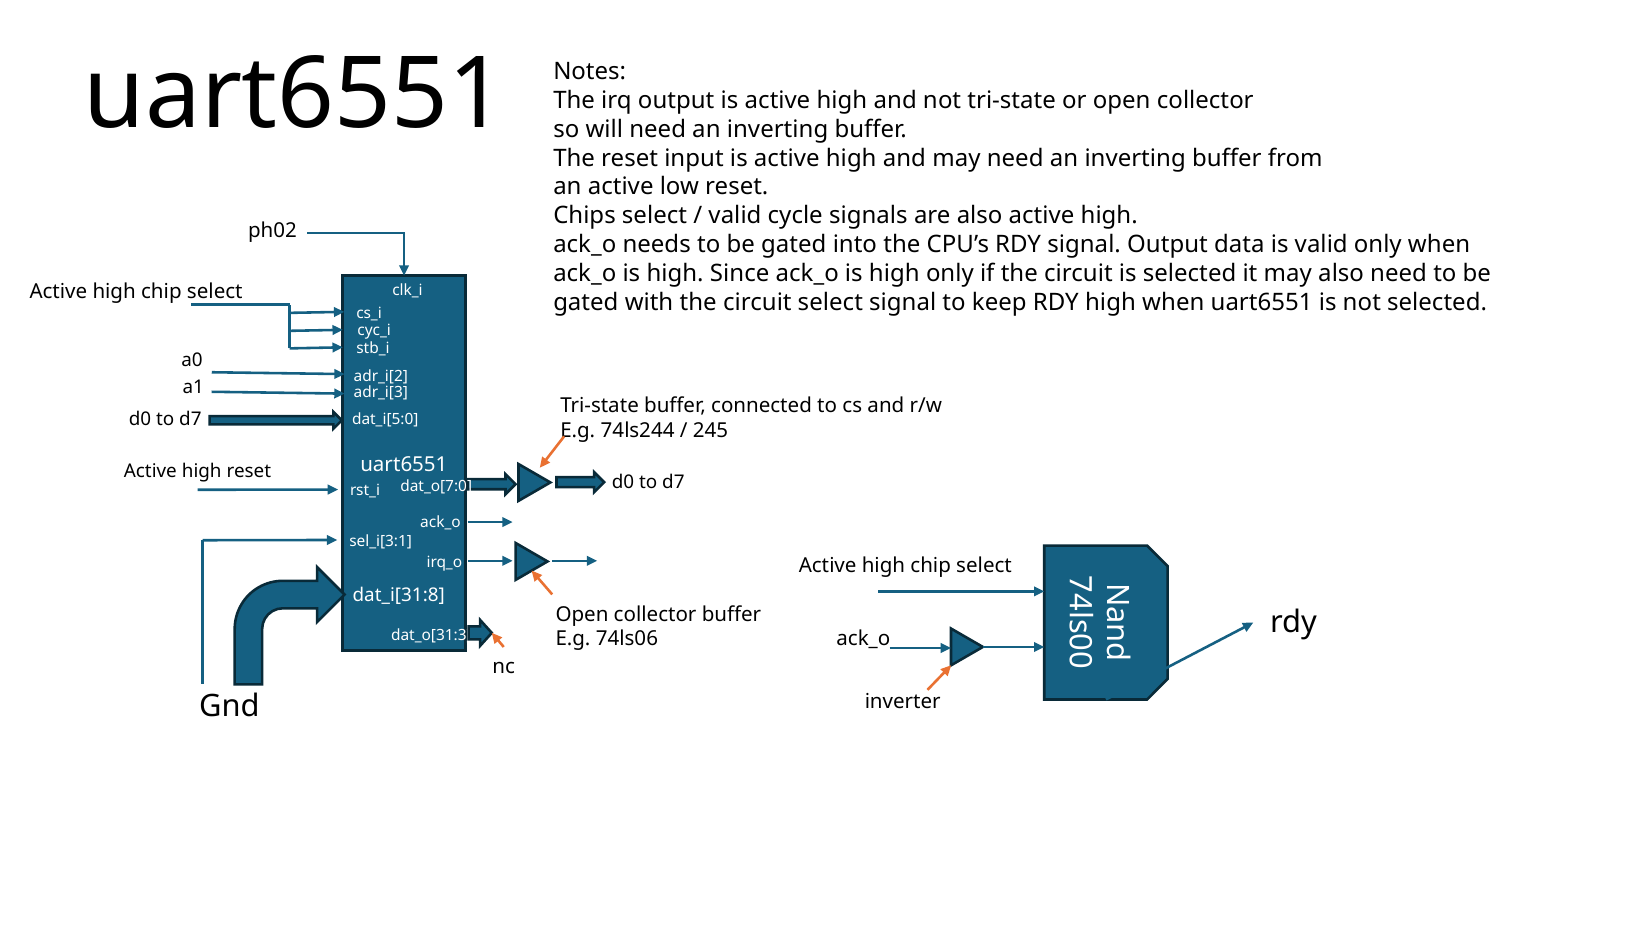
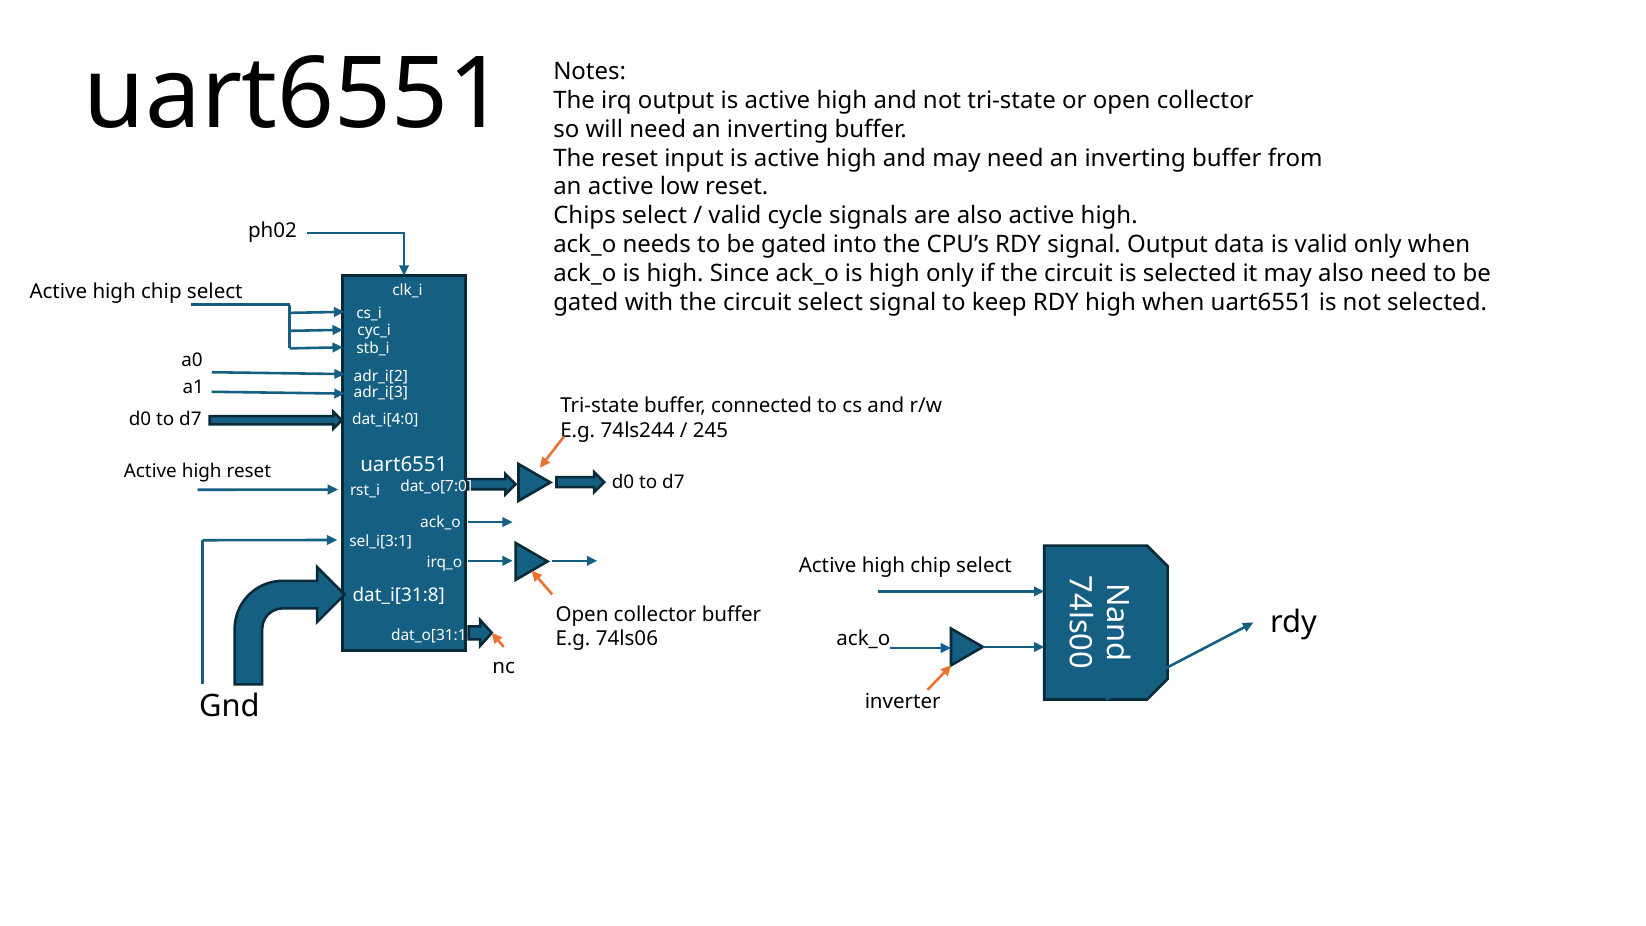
dat_i[5:0: dat_i[5:0 -> dat_i[4:0 (385, 419)
dat_o[31:3: dat_o[31:3 -> dat_o[31:1 (431, 636)
